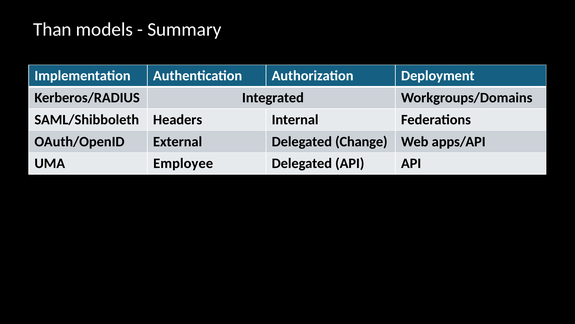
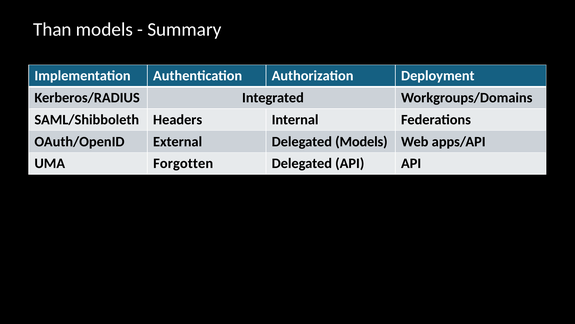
Delegated Change: Change -> Models (361, 141)
Employee: Employee -> Forgotten (183, 163)
